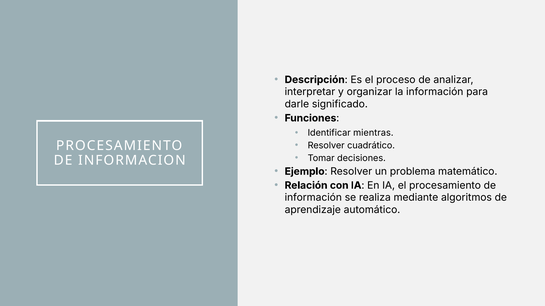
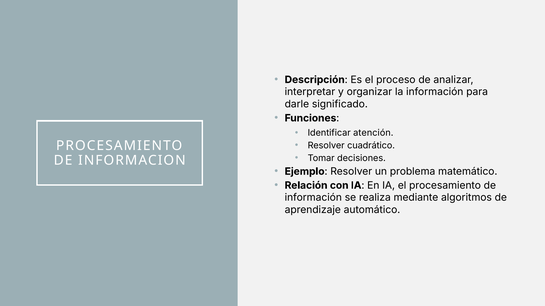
mientras: mientras -> atención (373, 133)
